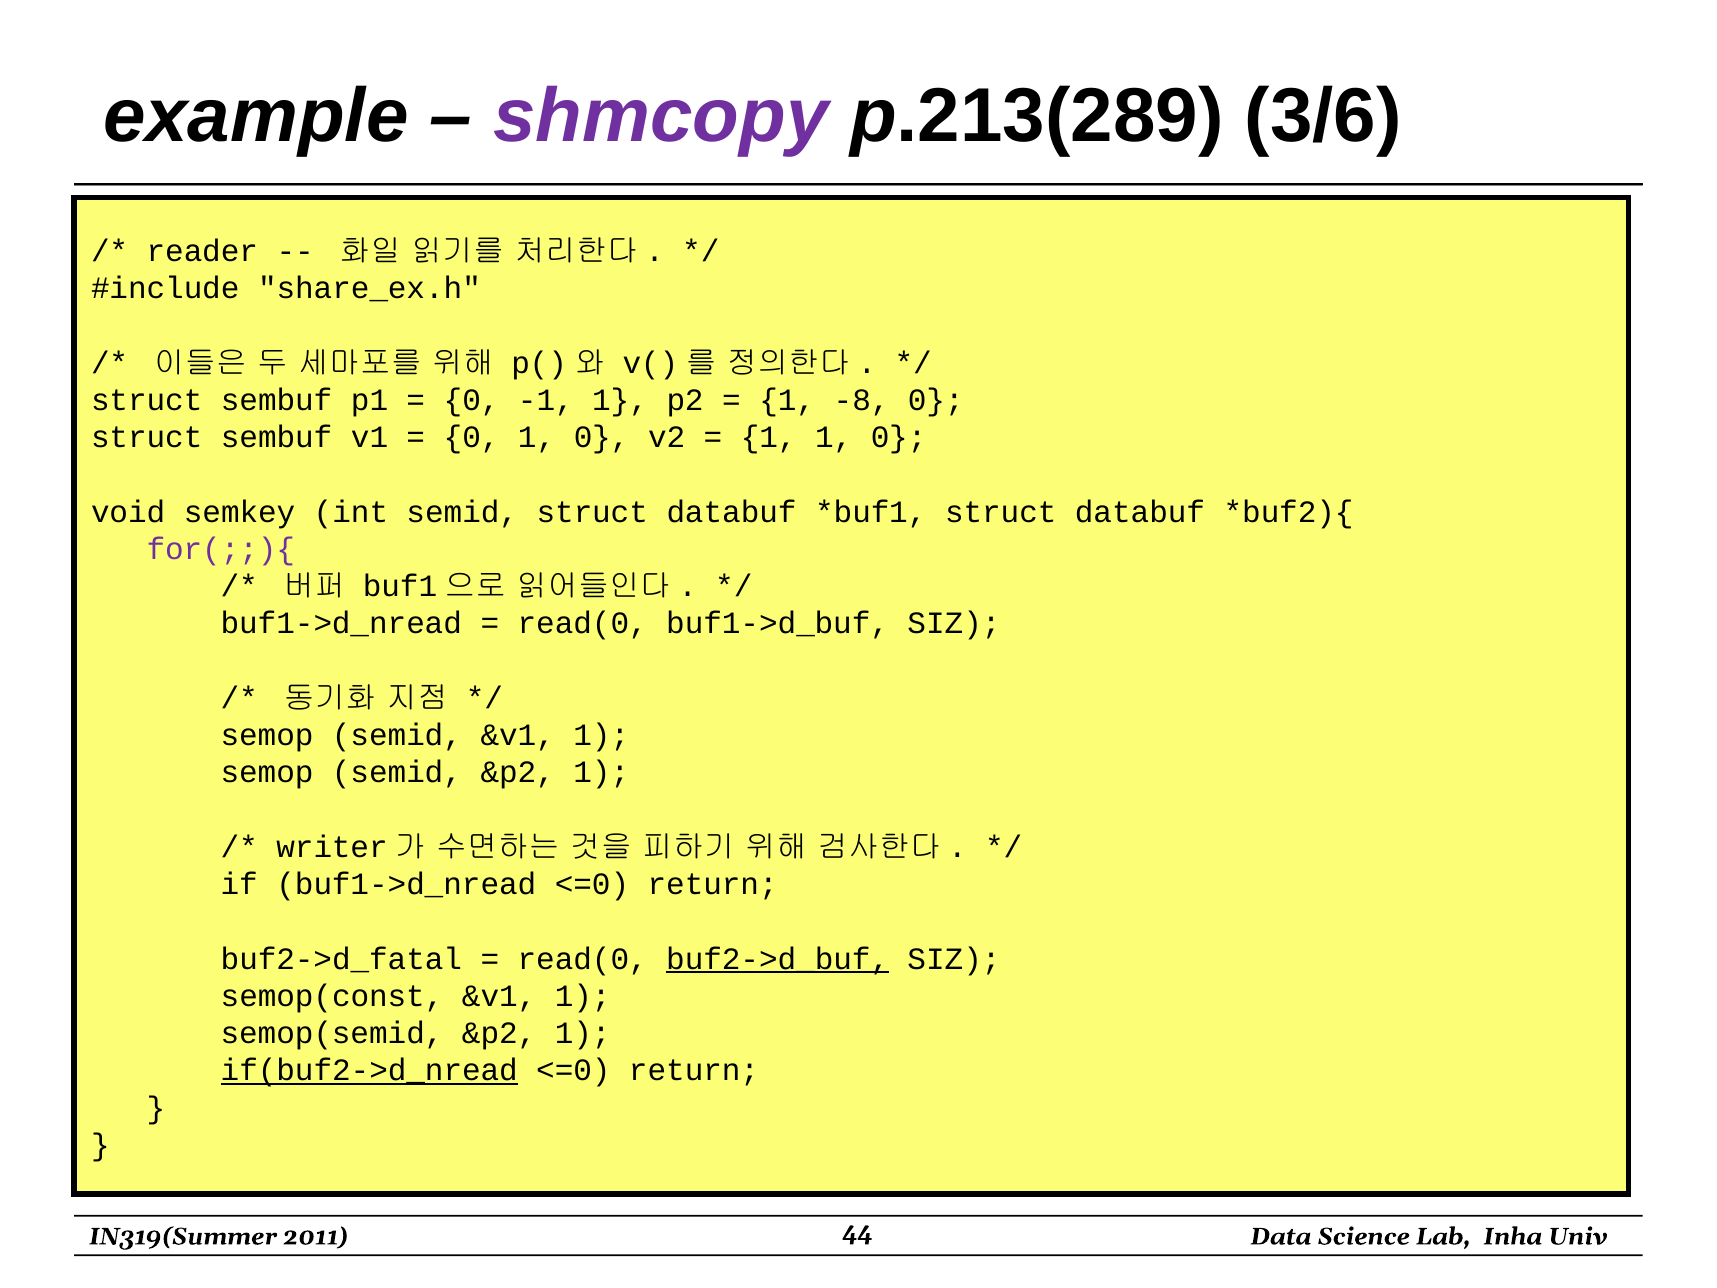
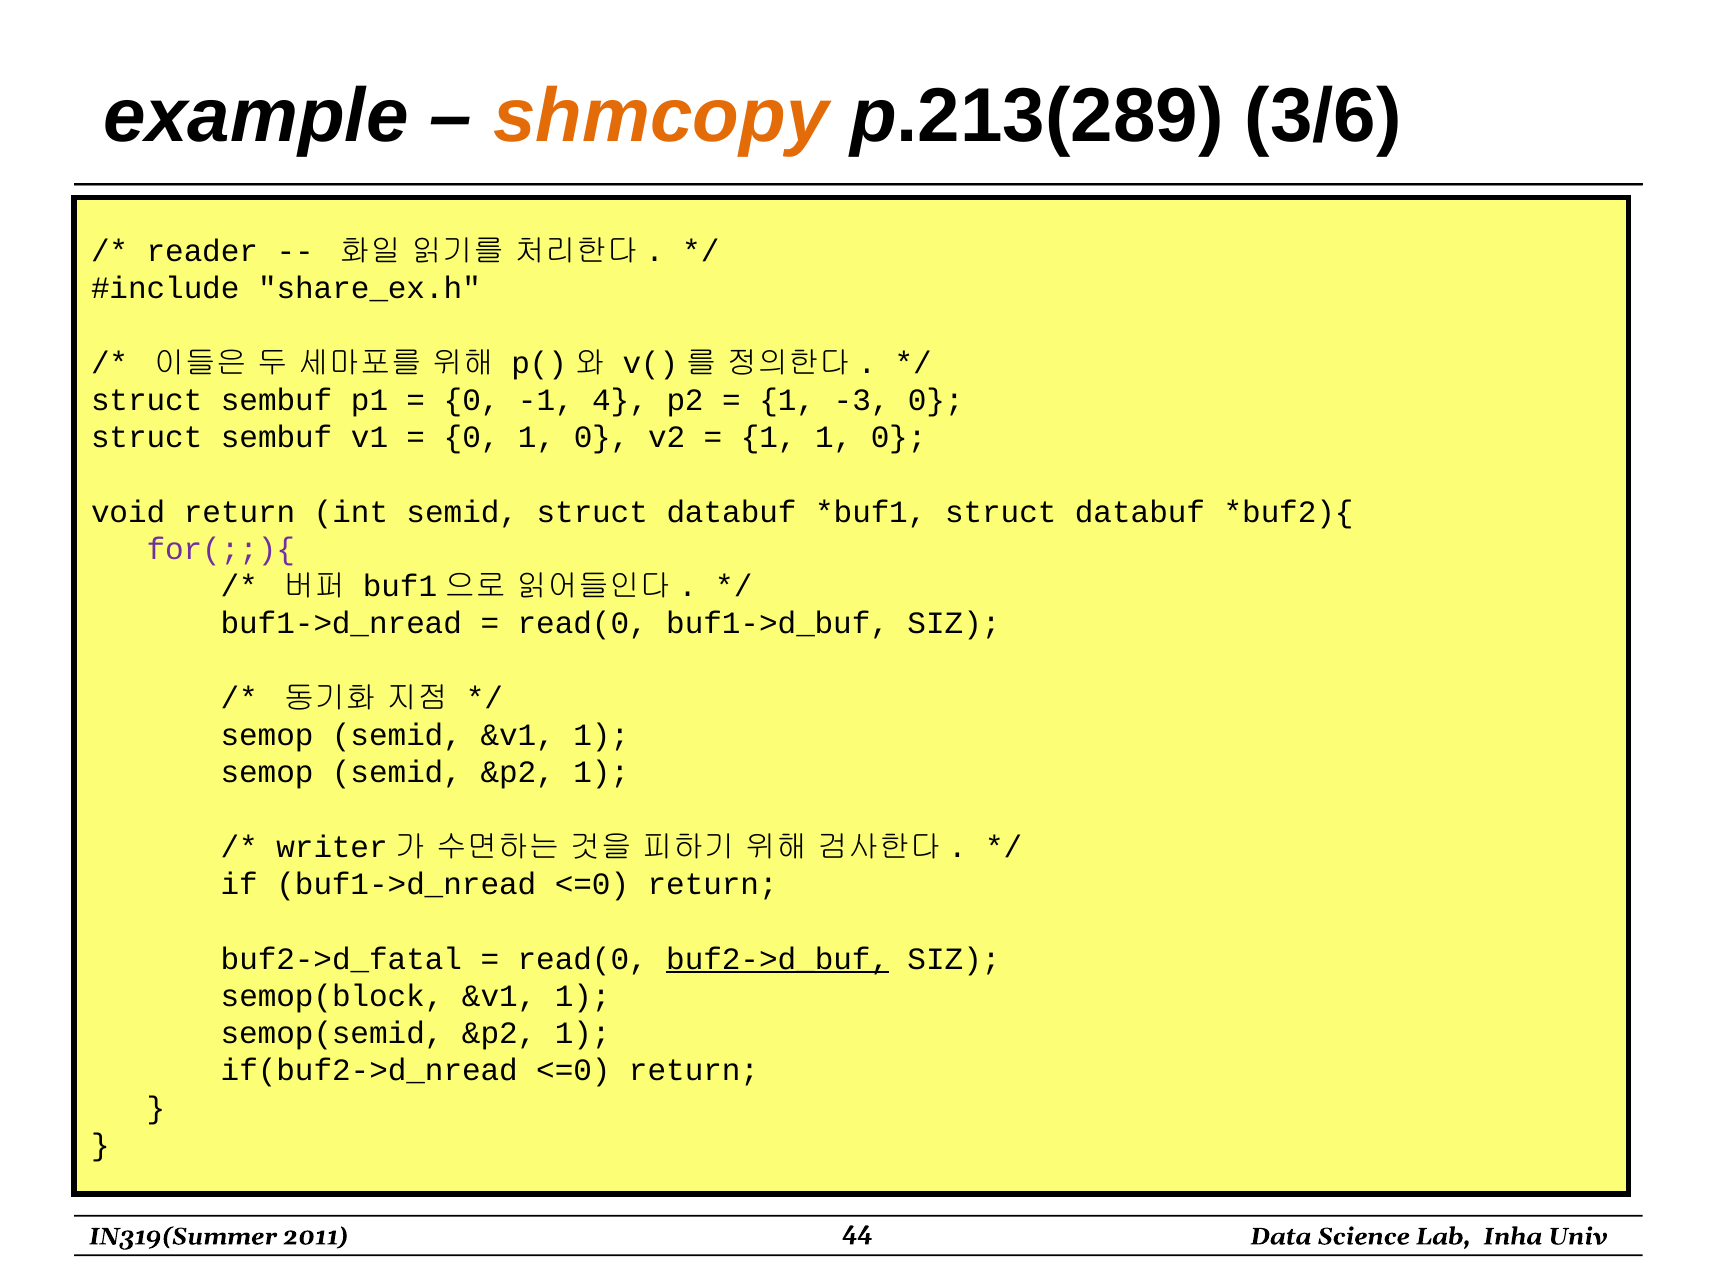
shmcopy colour: purple -> orange (661, 116)
-1 1: 1 -> 4 (620, 400)
-8: -8 -> -3 (862, 400)
void semkey: semkey -> return (240, 512)
semop(const: semop(const -> semop(block (332, 996)
if(buf2->d_nread underline: present -> none (369, 1070)
